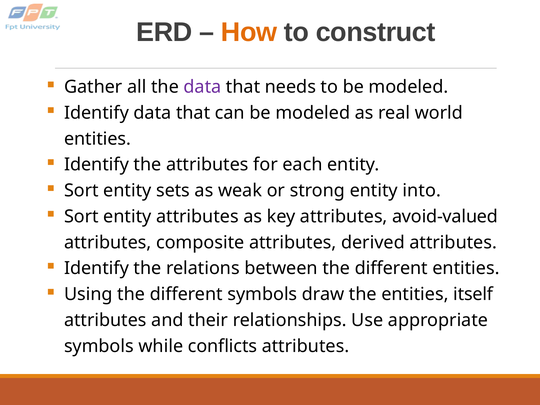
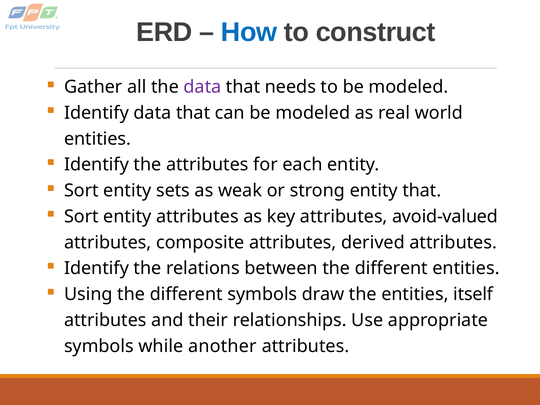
How colour: orange -> blue (249, 32)
entity into: into -> that (422, 191)
conflicts: conflicts -> another (222, 346)
